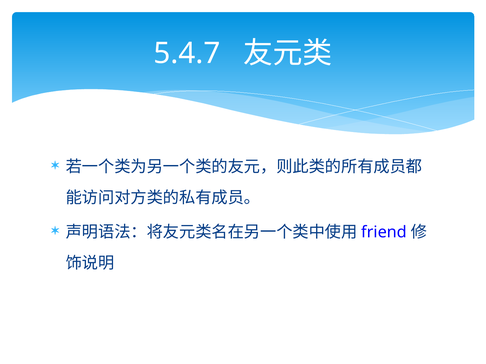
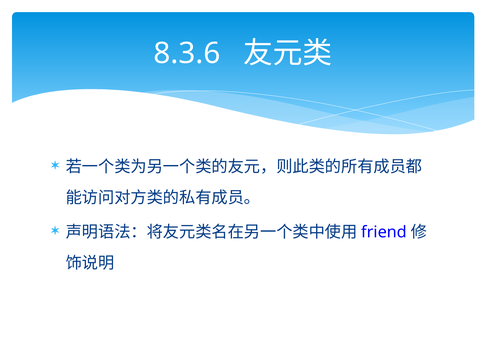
5.4.7: 5.4.7 -> 8.3.6 (187, 53)
